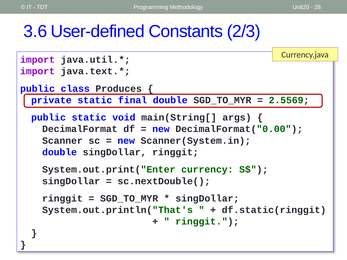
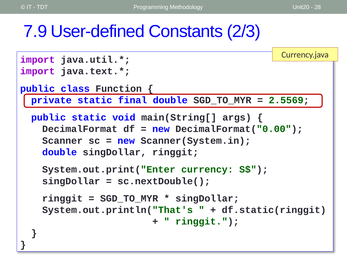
3.6: 3.6 -> 7.9 (35, 32)
Produces: Produces -> Function (119, 89)
